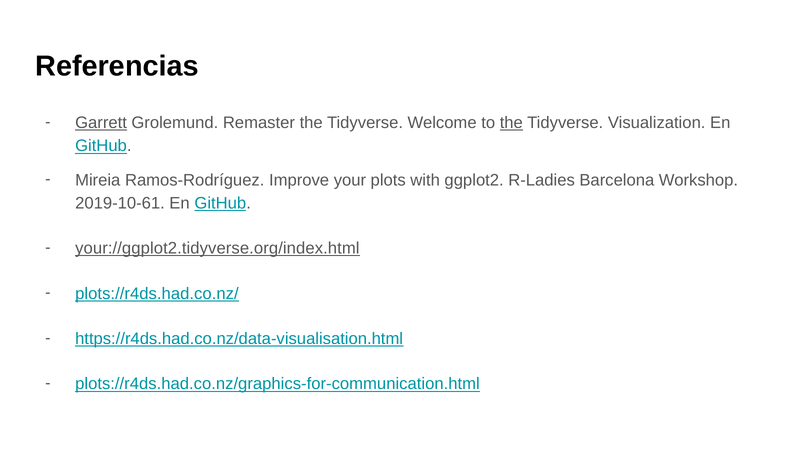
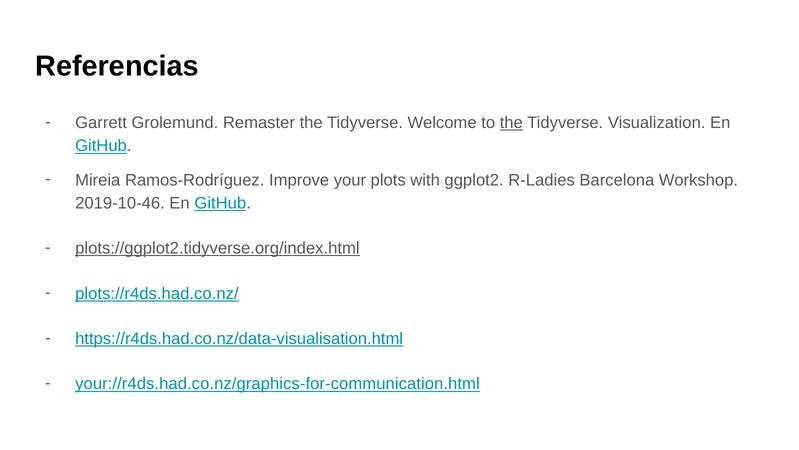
Garrett underline: present -> none (101, 123)
2019-10-61: 2019-10-61 -> 2019-10-46 (120, 203)
your://ggplot2.tidyverse.org/index.html: your://ggplot2.tidyverse.org/index.html -> plots://ggplot2.tidyverse.org/index.html (217, 248)
plots://r4ds.had.co.nz/graphics-for-communication.html: plots://r4ds.had.co.nz/graphics-for-communication.html -> your://r4ds.had.co.nz/graphics-for-communication.html (277, 384)
